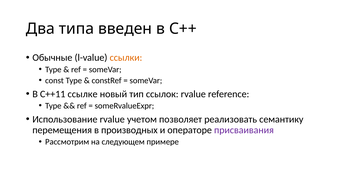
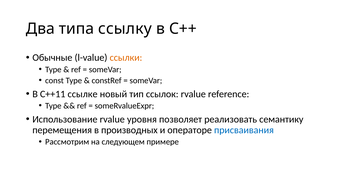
введен: введен -> ссылку (125, 29)
учетом: учетом -> уровня (142, 119)
присваивания colour: purple -> blue (244, 130)
